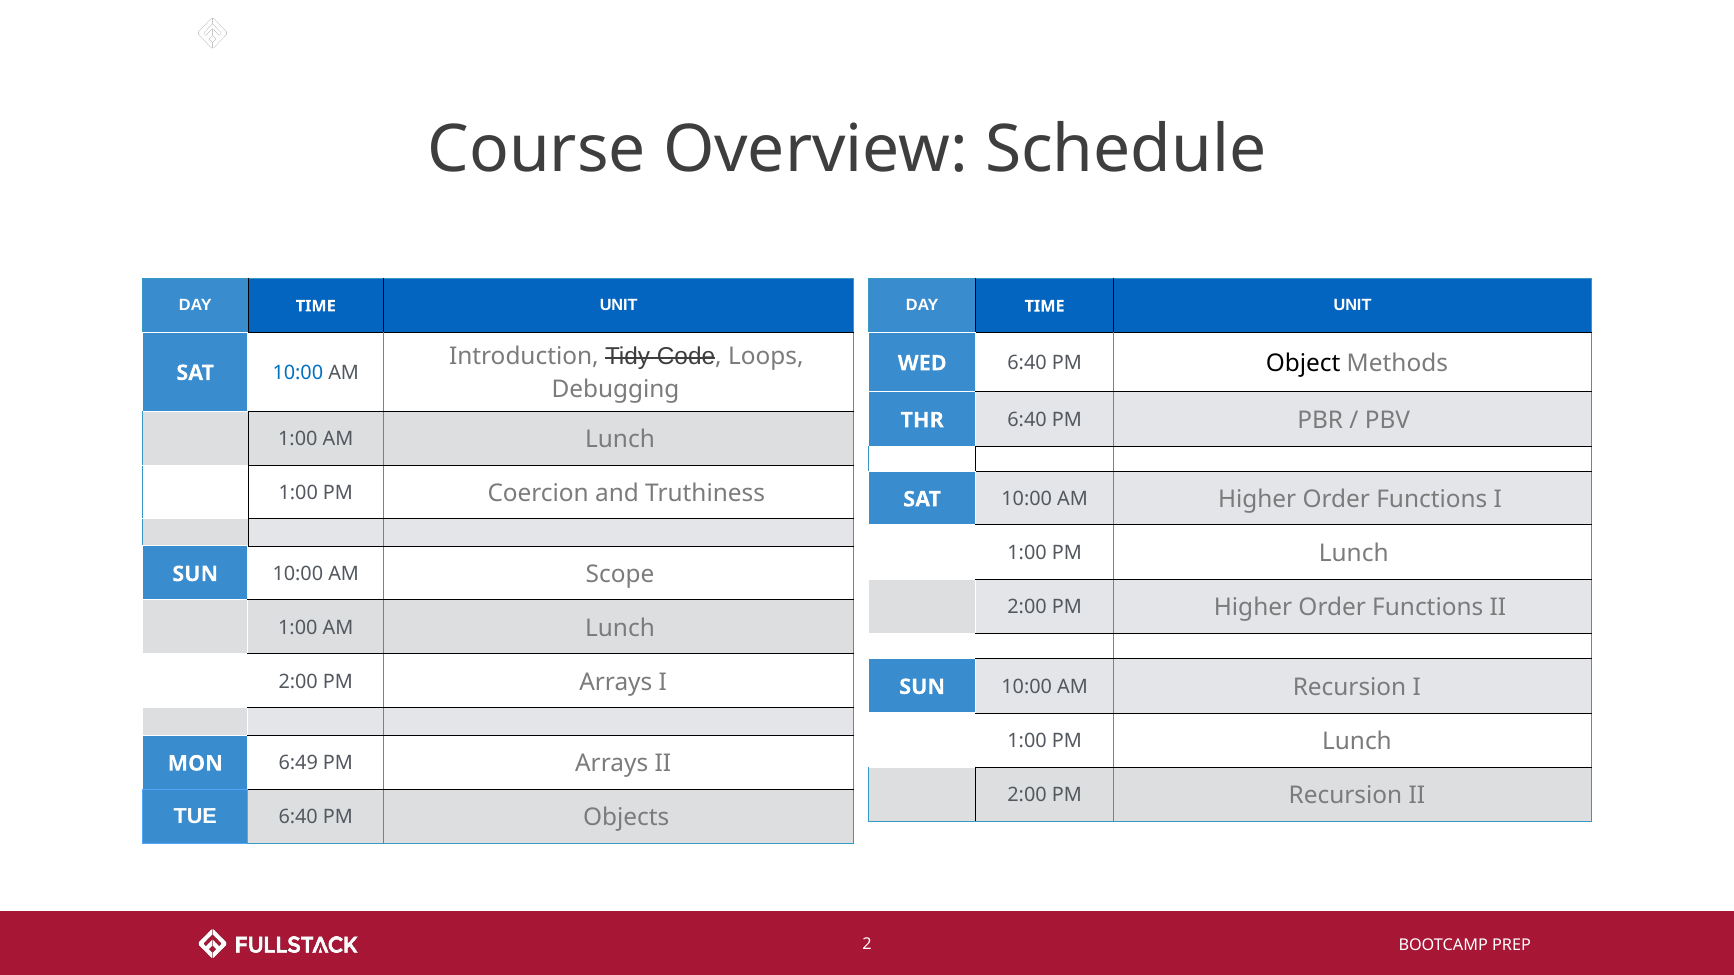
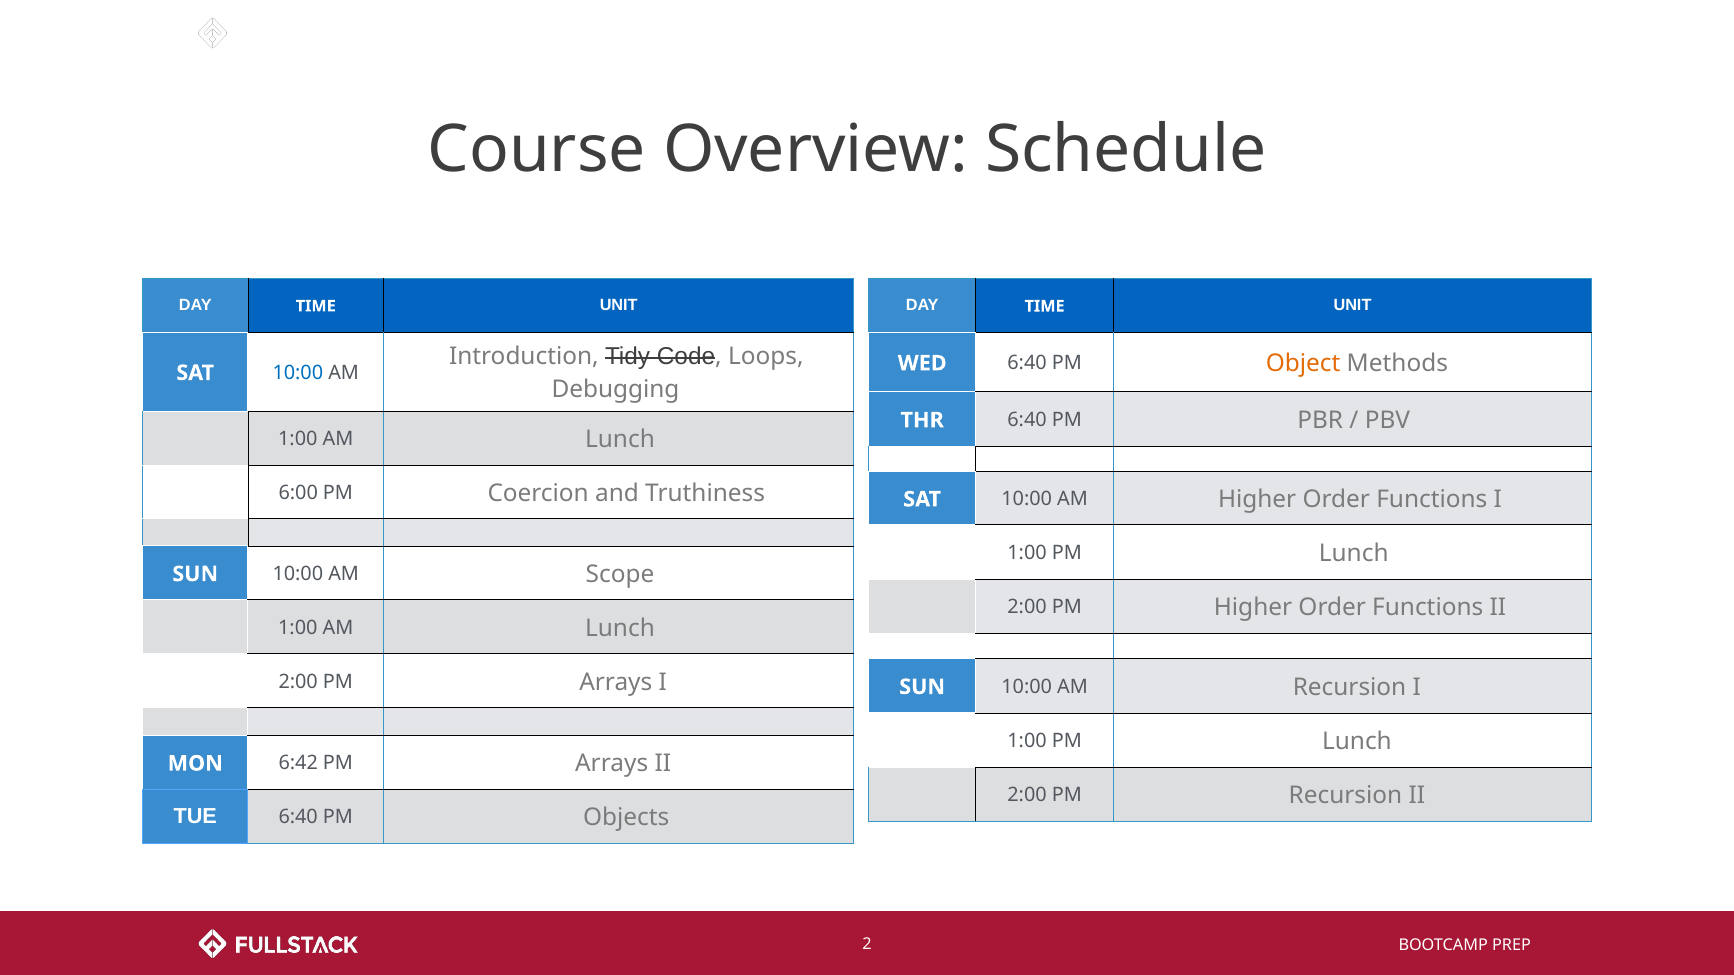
Object colour: black -> orange (1303, 364)
1:00: 1:00 -> 6:00 (298, 493)
6:49: 6:49 -> 6:42 (298, 764)
